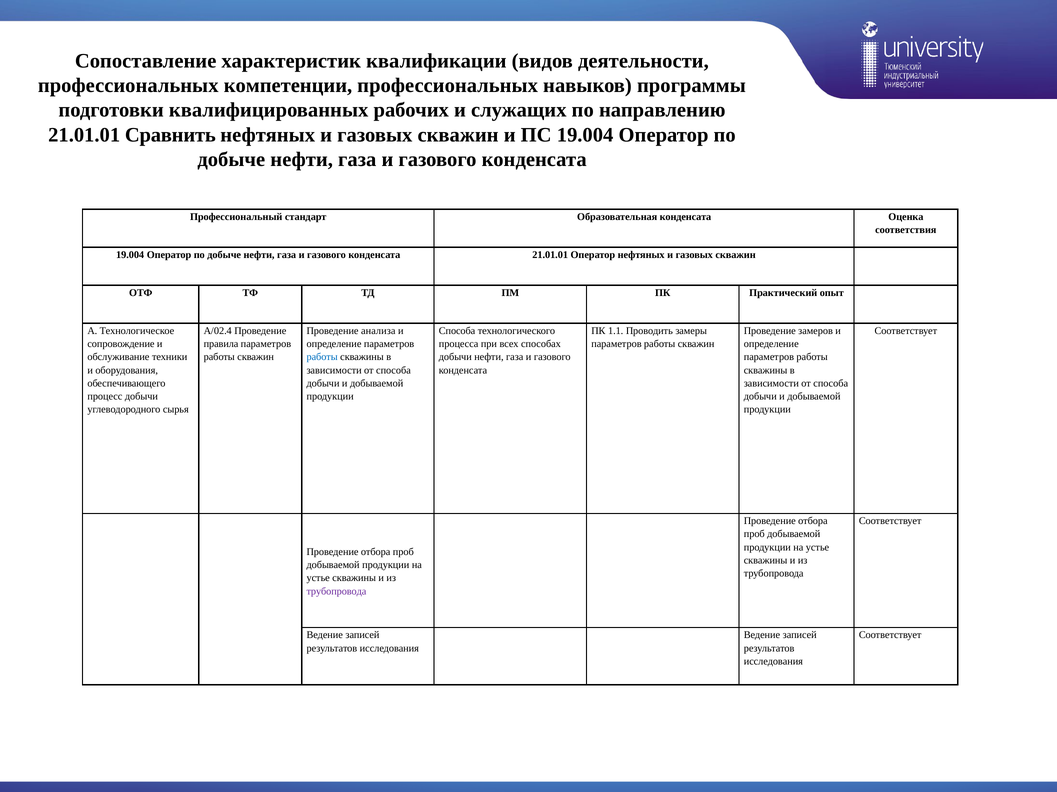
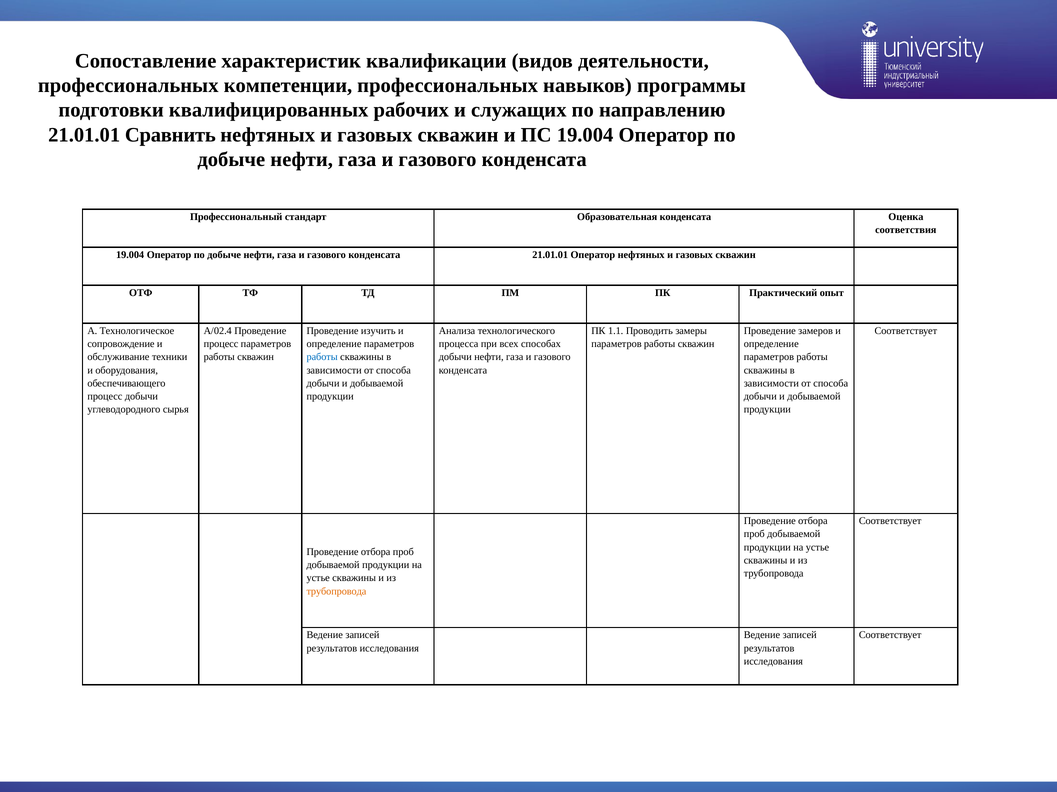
анализа: анализа -> изучить (378, 331)
Способа: Способа -> Анализа (457, 331)
правила: правила -> процесс (221, 344)
трубопровода colour: purple -> orange (336, 592)
